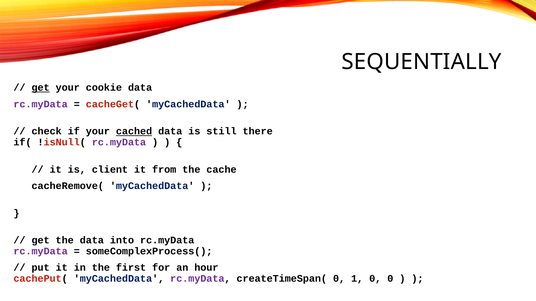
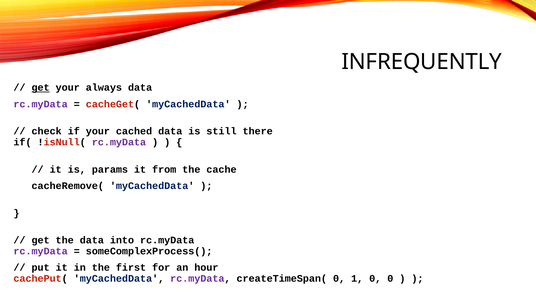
SEQUENTIALLY: SEQUENTIALLY -> INFREQUENTLY (422, 62)
cookie: cookie -> always (104, 88)
cached underline: present -> none (134, 132)
client: client -> params (110, 170)
